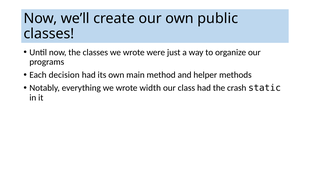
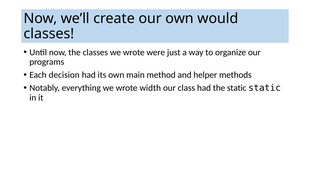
public: public -> would (218, 18)
the crash: crash -> static (237, 88)
